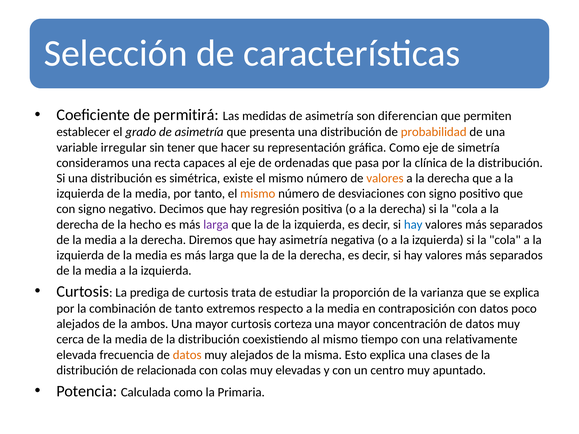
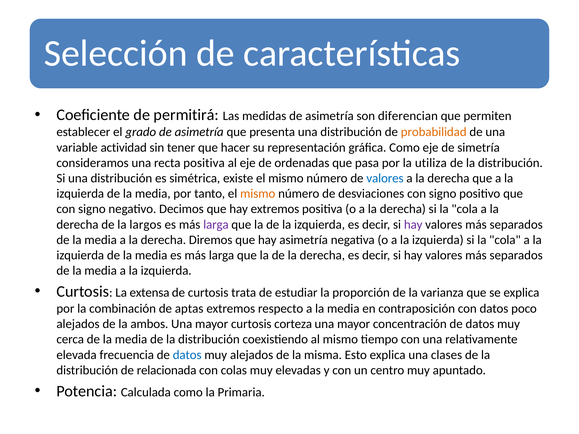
irregular: irregular -> actividad (124, 148)
recta capaces: capaces -> positiva (204, 163)
clínica: clínica -> utiliza (431, 163)
valores colour: orange -> blue (385, 178)
hay regresión: regresión -> extremos (275, 209)
hecho: hecho -> largos (146, 225)
hay colour: blue -> purple (413, 225)
prediga: prediga -> extensa (150, 293)
de tanto: tanto -> aptas (189, 309)
datos colour: orange -> blue (187, 355)
